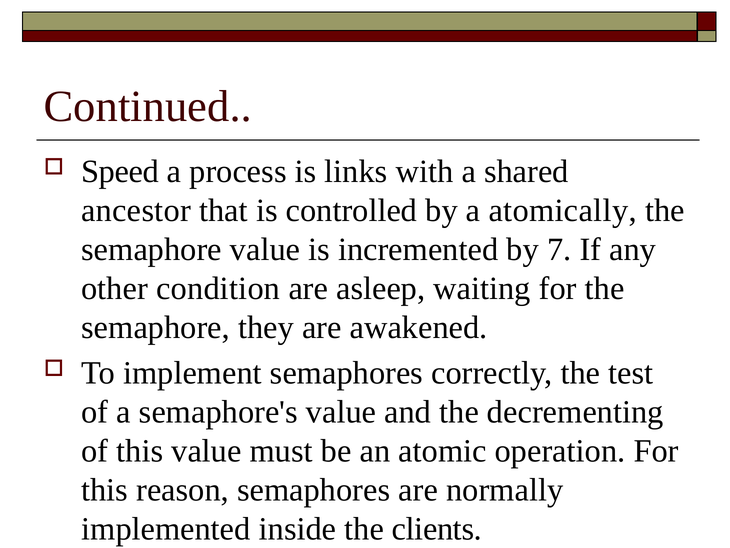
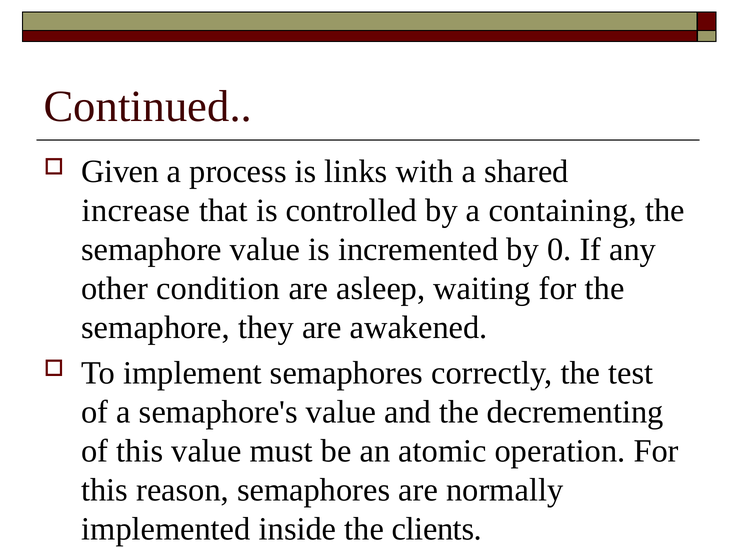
Speed: Speed -> Given (120, 171)
ancestor: ancestor -> increase (136, 210)
atomically: atomically -> containing (563, 210)
7: 7 -> 0 (559, 249)
